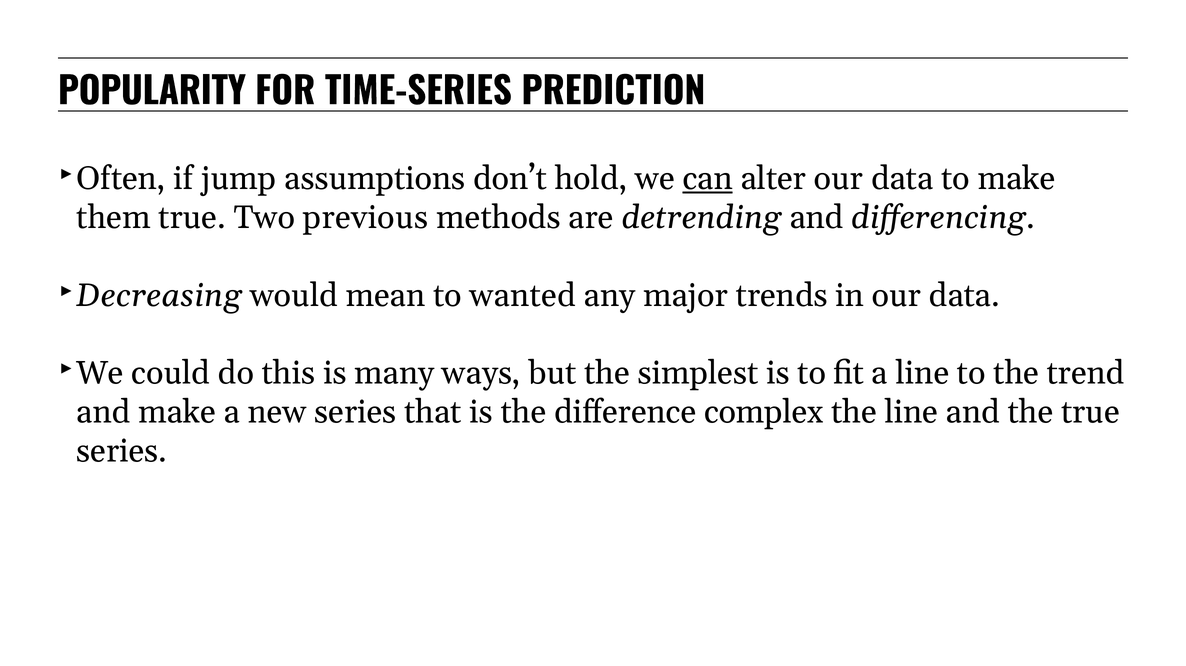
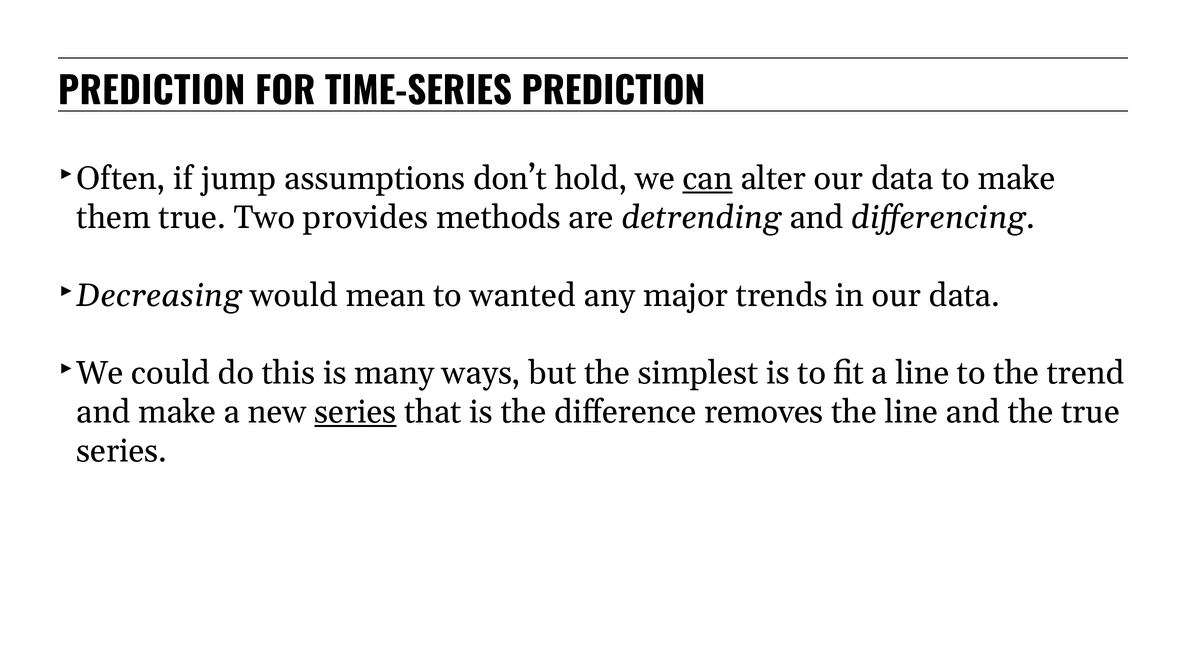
POPULARITY: POPULARITY -> PREDICTION (152, 92)
previous: previous -> provides (365, 218)
series underline: none -> present (355, 412)
complex: complex -> removes (764, 412)
